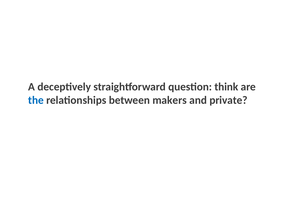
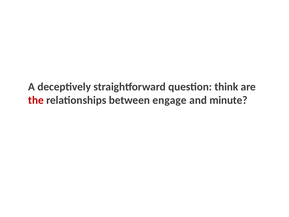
the colour: blue -> red (36, 100)
makers: makers -> engage (170, 100)
private: private -> minute (228, 100)
